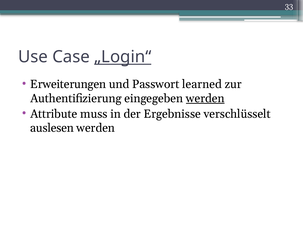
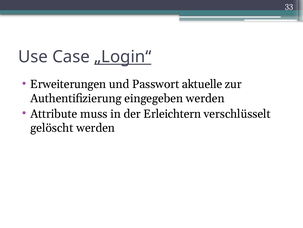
learned: learned -> aktuelle (202, 84)
werden underline: present -> none (205, 98)
Ergebnisse: Ergebnisse -> Erleichtern (172, 113)
auslesen: auslesen -> gelöscht (52, 128)
